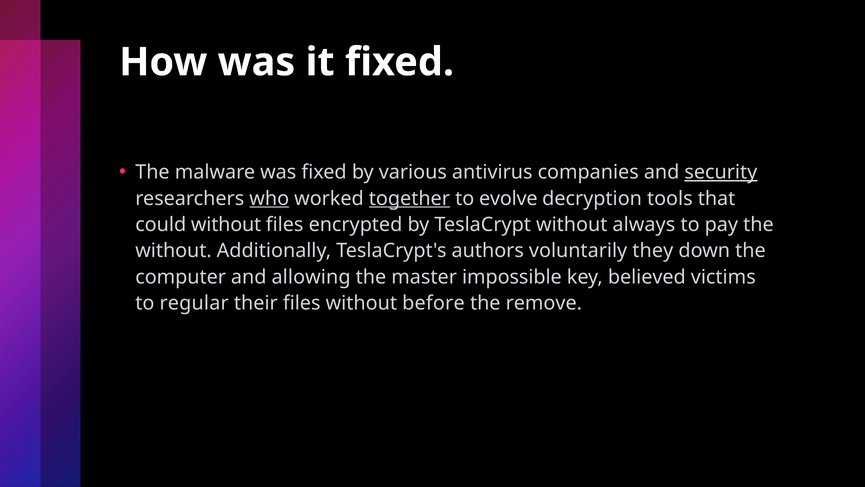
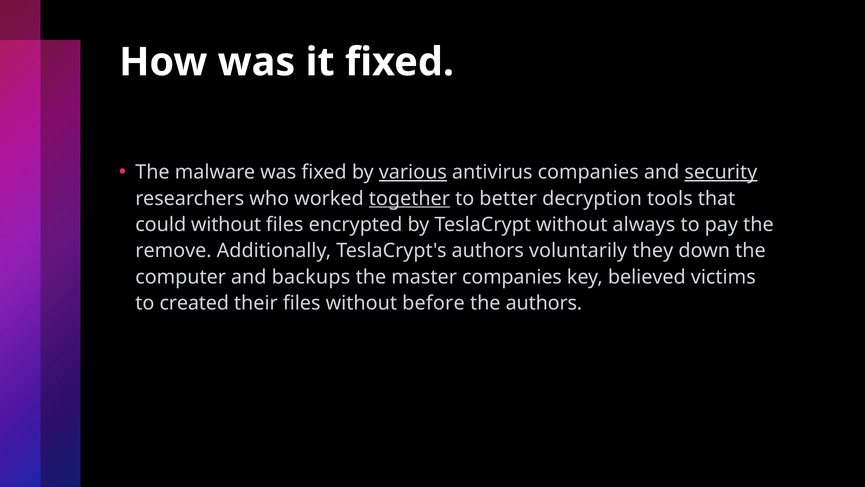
various underline: none -> present (413, 172)
who underline: present -> none (269, 198)
evolve: evolve -> better (508, 198)
without: without -> remove (174, 251)
allowing: allowing -> backups (311, 277)
master impossible: impossible -> companies (512, 277)
regular: regular -> created (194, 303)
the remove: remove -> authors (544, 303)
